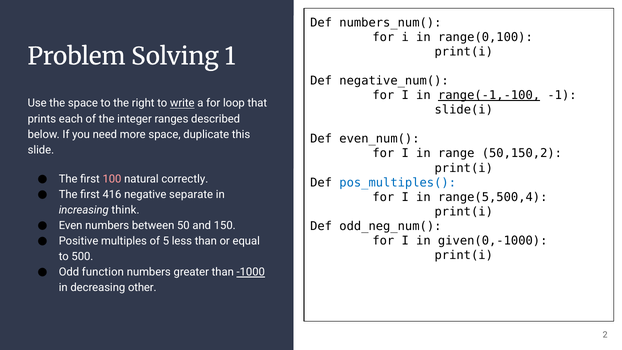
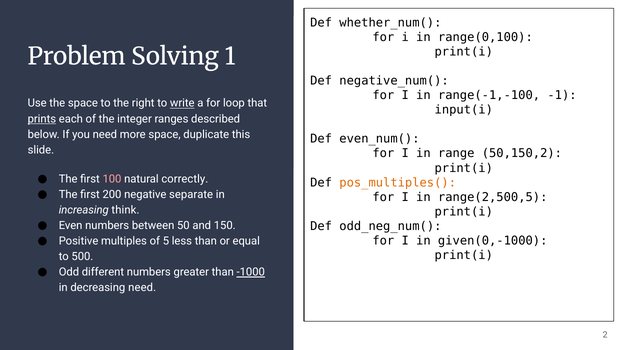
numbers_num(: numbers_num( -> whether_num( (390, 23)
range(-1,-100 underline: present -> none (489, 95)
slide(i: slide(i -> input(i (464, 110)
prints underline: none -> present (42, 119)
pos_multiples( colour: blue -> orange (398, 182)
416: 416 -> 200 (112, 195)
range(5,500,4: range(5,500,4 -> range(2,500,5 (493, 197)
function: function -> different (103, 272)
decreasing other: other -> need (142, 288)
